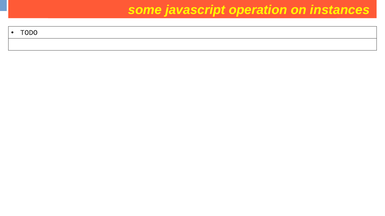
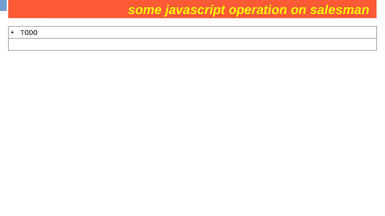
instances: instances -> salesman (340, 10)
